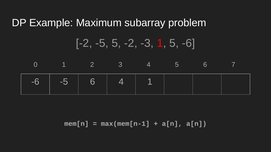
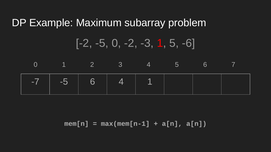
-5 5: 5 -> 0 (116, 43)
-6: -6 -> -7 (35, 82)
